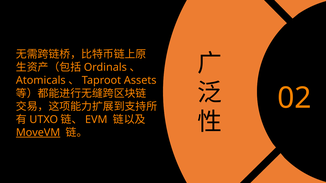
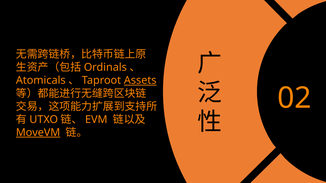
Assets underline: none -> present (140, 81)
